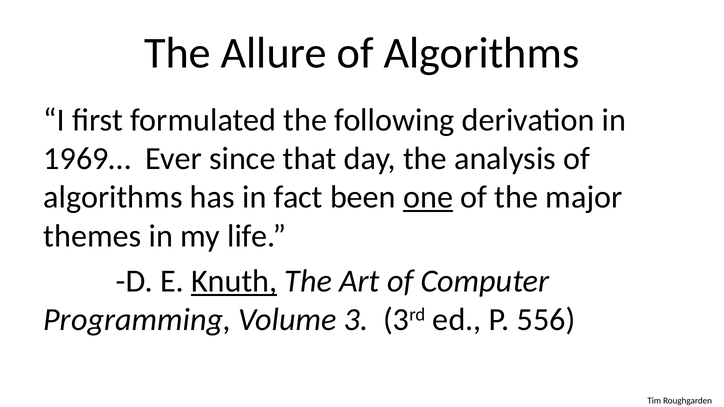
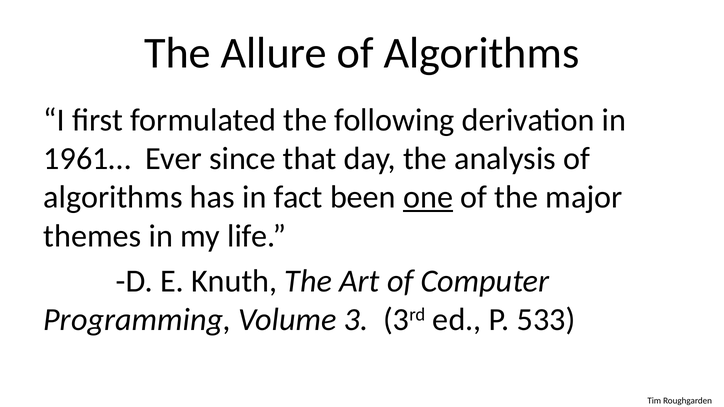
1969…: 1969… -> 1961… (87, 159)
Knuth underline: present -> none (234, 281)
556: 556 -> 533 (546, 320)
